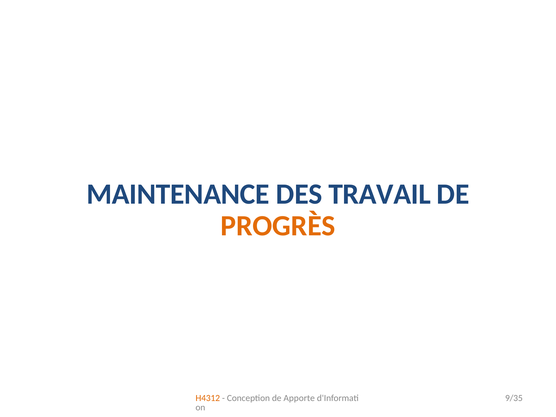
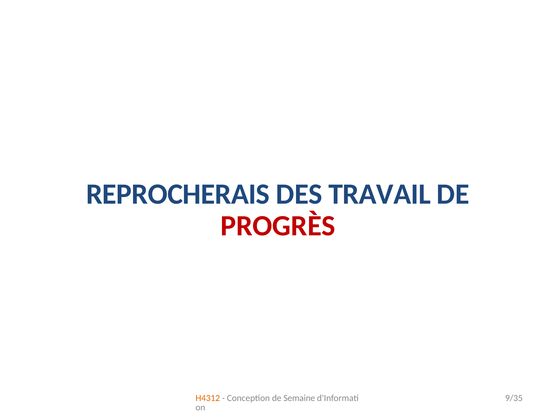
MAINTENANCE: MAINTENANCE -> REPROCHERAIS (178, 194)
PROGRÈS colour: orange -> red (278, 226)
Apporte: Apporte -> Semaine (299, 398)
